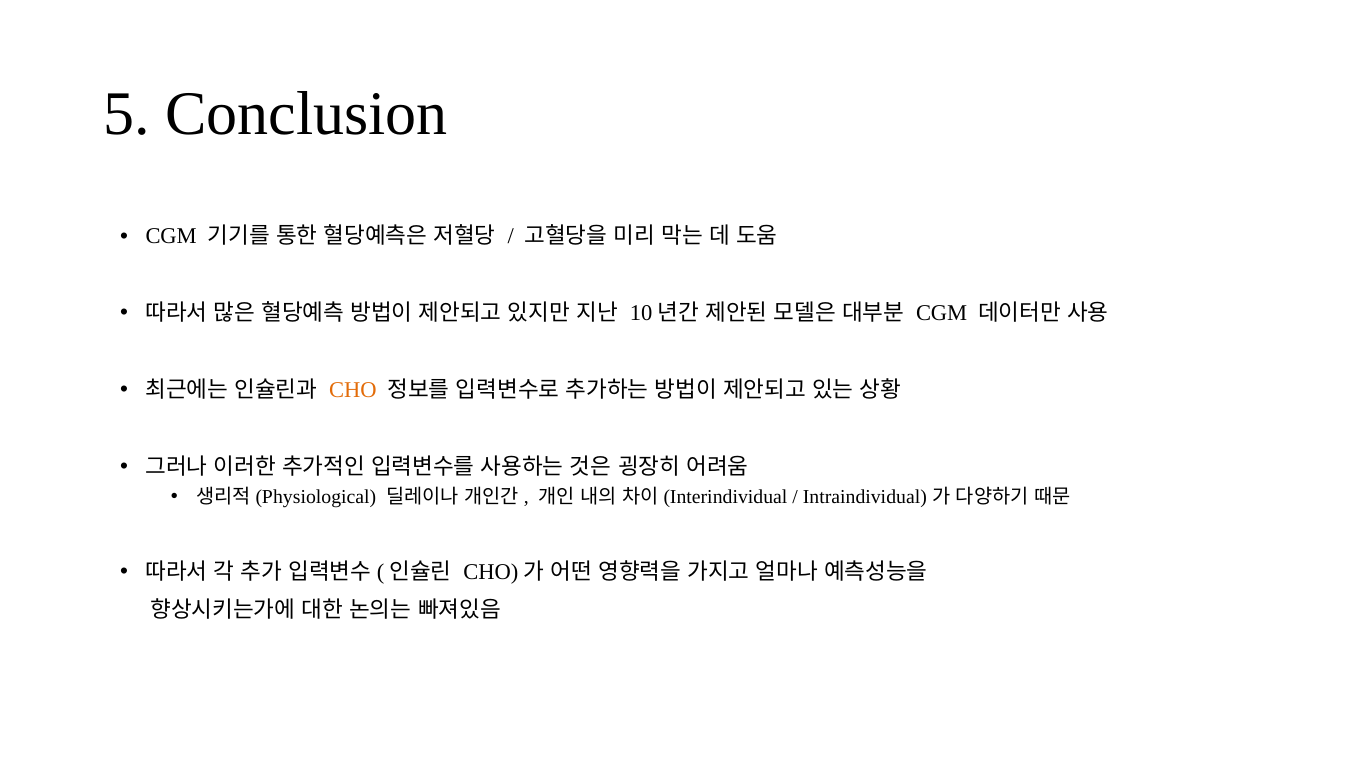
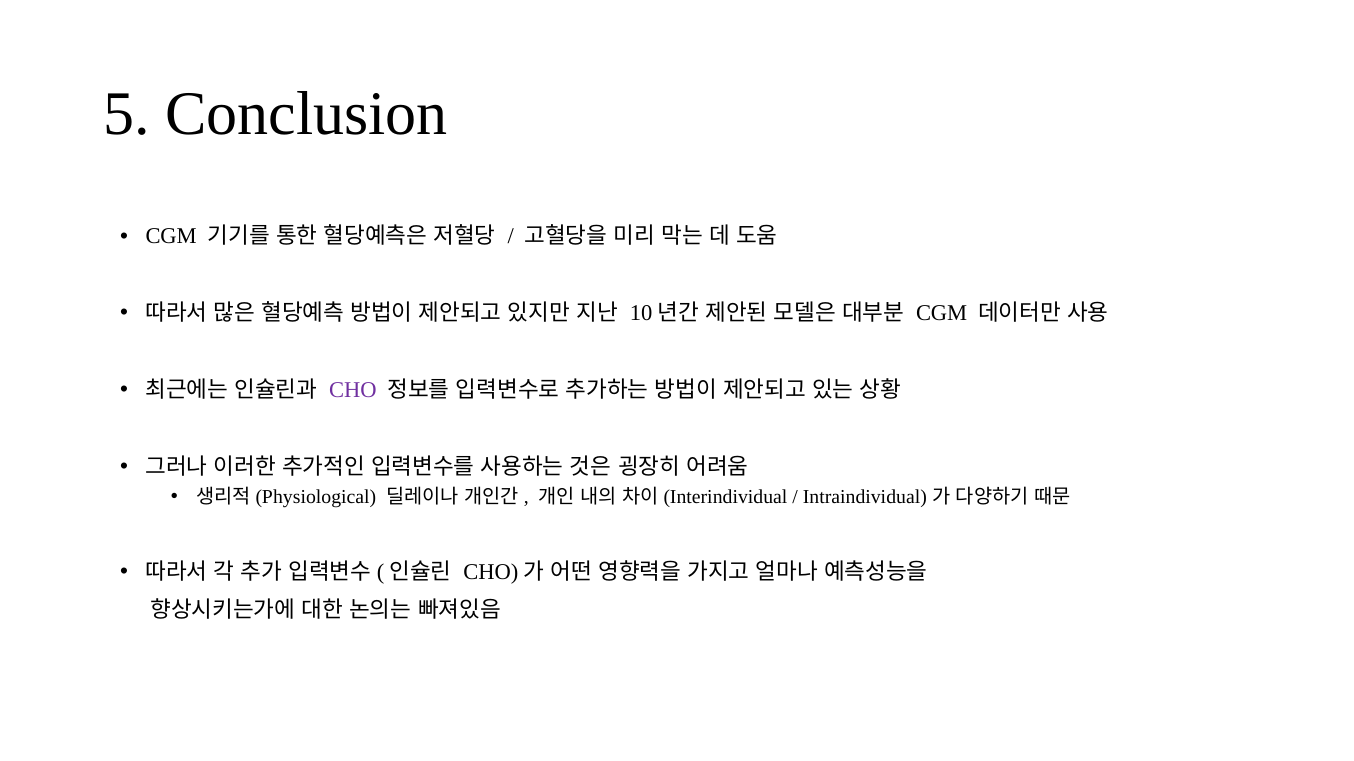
CHO colour: orange -> purple (353, 390)
